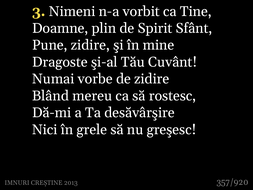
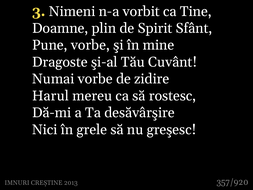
Pune zidire: zidire -> vorbe (90, 45)
Blând: Blând -> Harul (50, 96)
